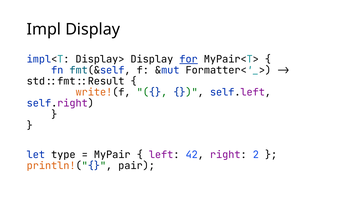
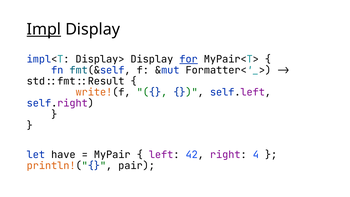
Impl underline: none -> present (44, 29)
type: type -> have (63, 155)
2: 2 -> 4 (256, 155)
